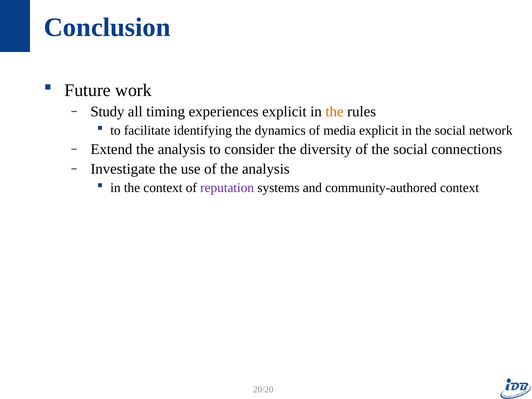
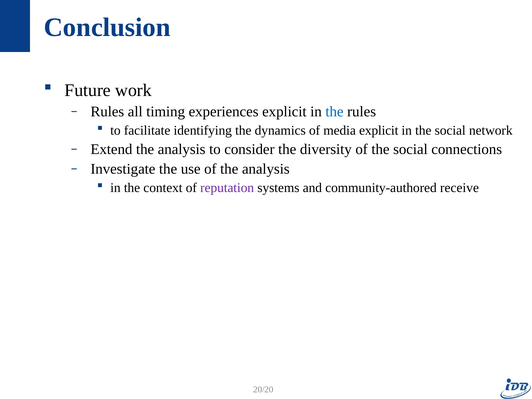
Study: Study -> Rules (107, 112)
the colour: orange -> blue (334, 112)
community-authored context: context -> receive (459, 188)
